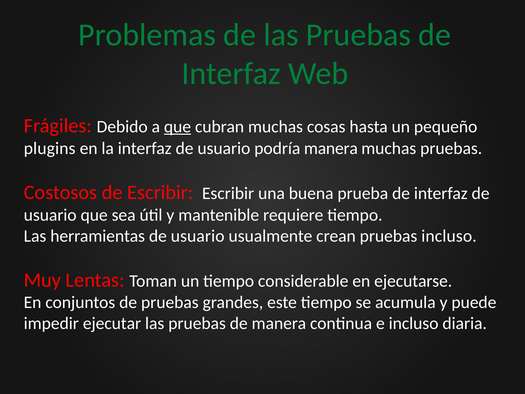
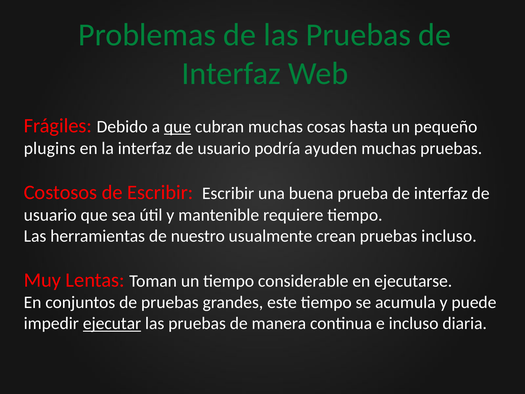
podría manera: manera -> ayuden (331, 148)
herramientas de usuario: usuario -> nuestro (198, 236)
ejecutar underline: none -> present (112, 323)
